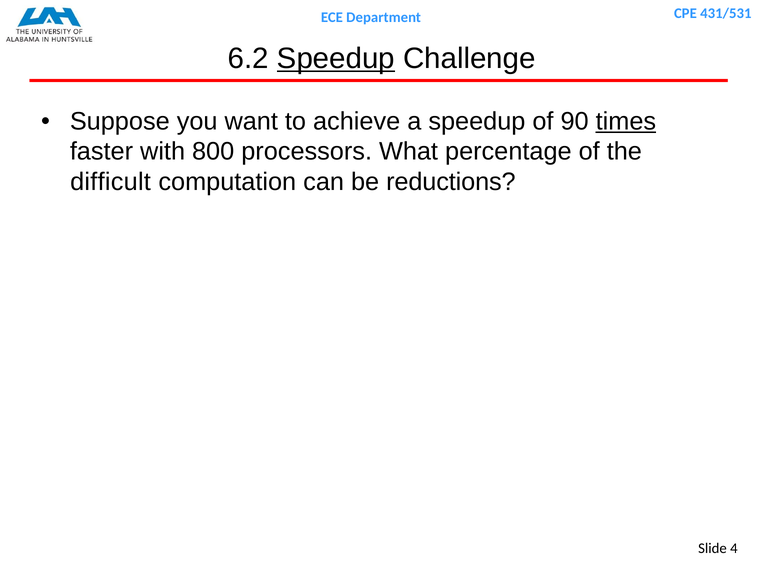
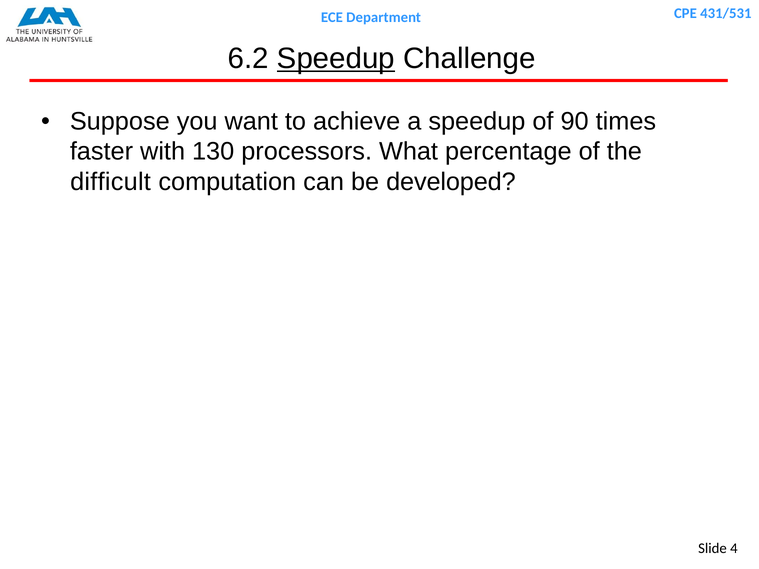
times underline: present -> none (626, 121)
800: 800 -> 130 (213, 152)
reductions: reductions -> developed (451, 182)
